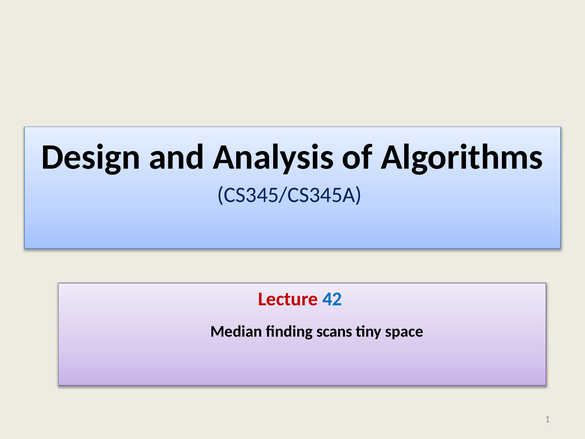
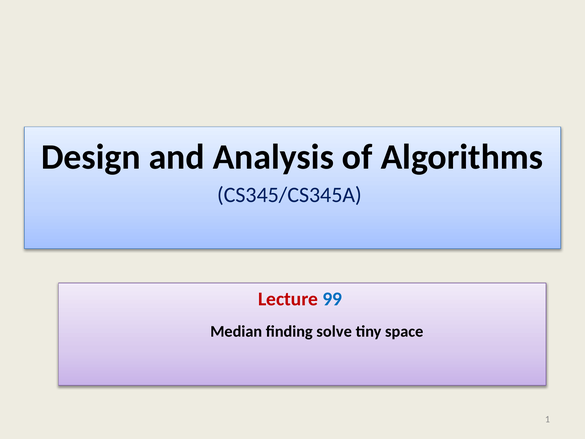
42: 42 -> 99 (332, 299)
scans: scans -> solve (334, 331)
